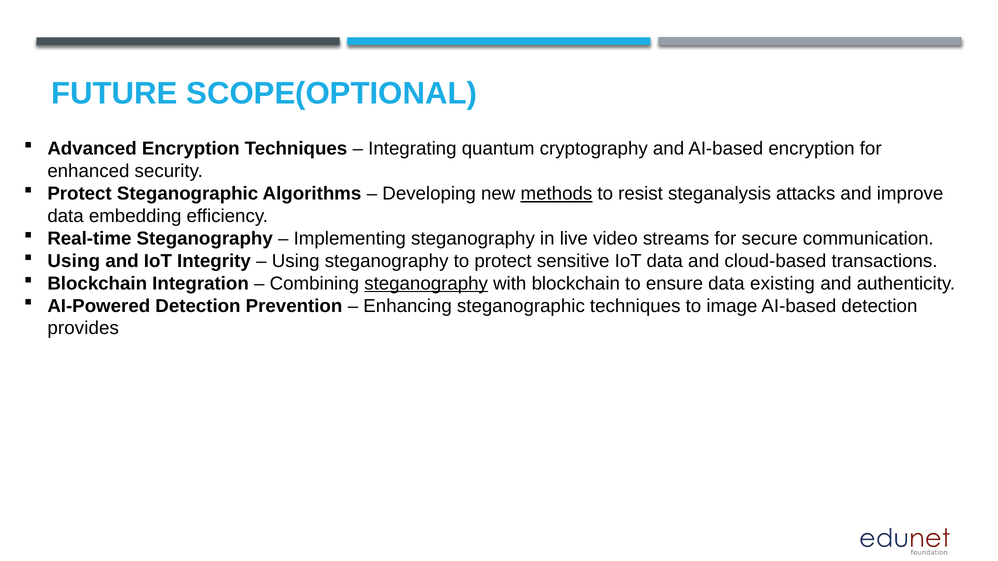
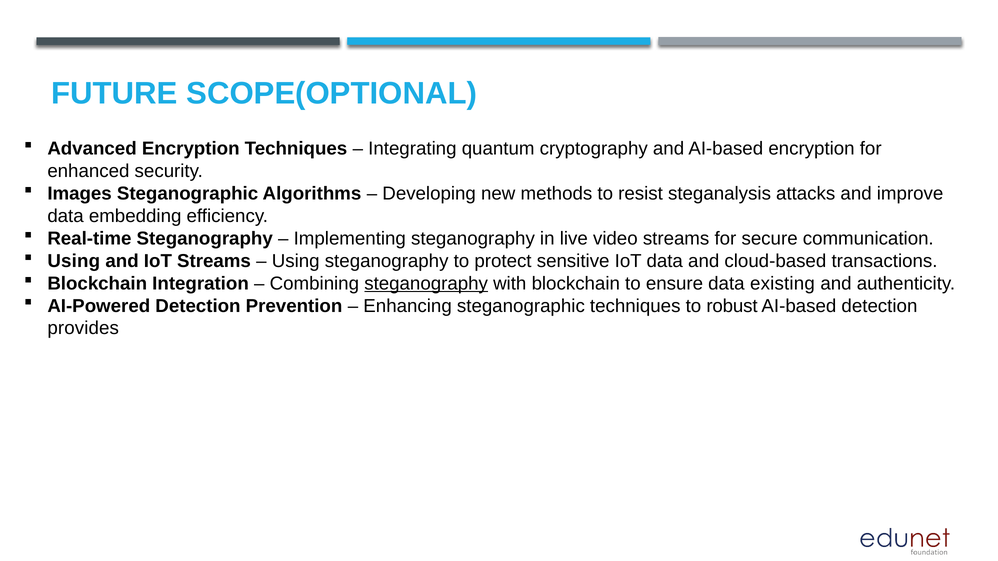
Protect: Protect -> Images (80, 194)
methods underline: present -> none (556, 194)
IoT Integrity: Integrity -> Streams (214, 261)
image: image -> robust (732, 306)
